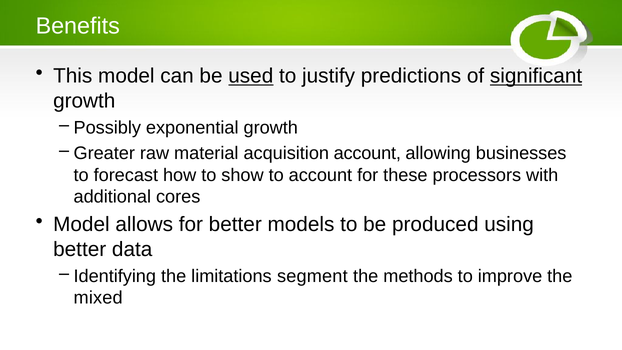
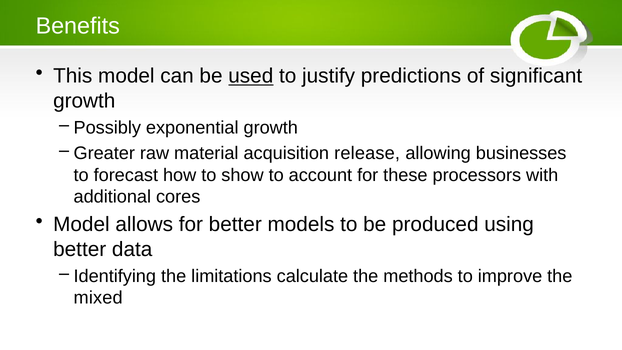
significant underline: present -> none (536, 76)
acquisition account: account -> release (367, 153)
segment: segment -> calculate (312, 276)
